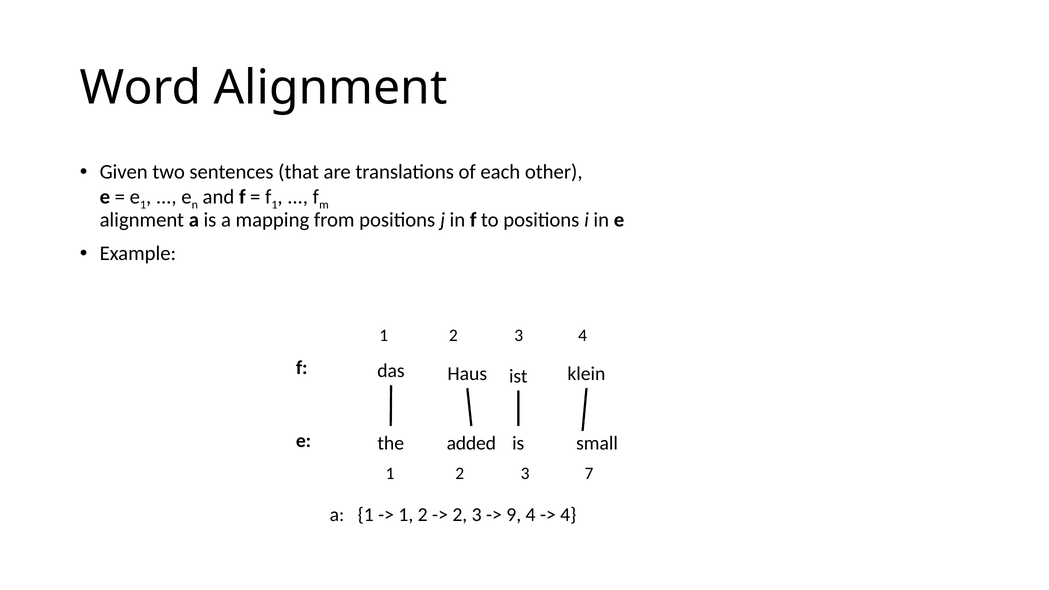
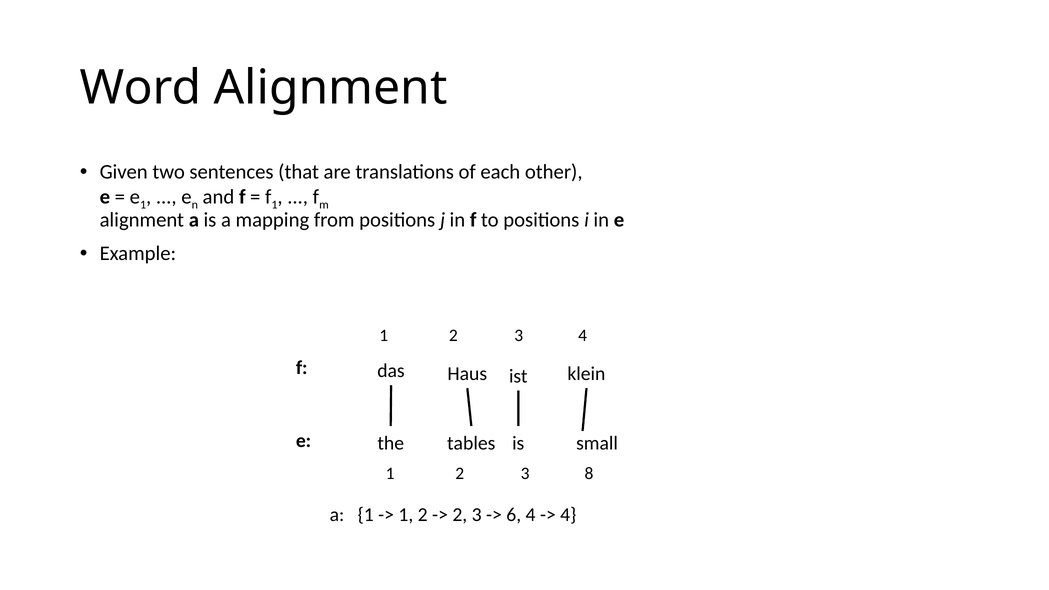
added: added -> tables (471, 443)
7: 7 -> 8 (589, 473)
9: 9 -> 6 (514, 515)
